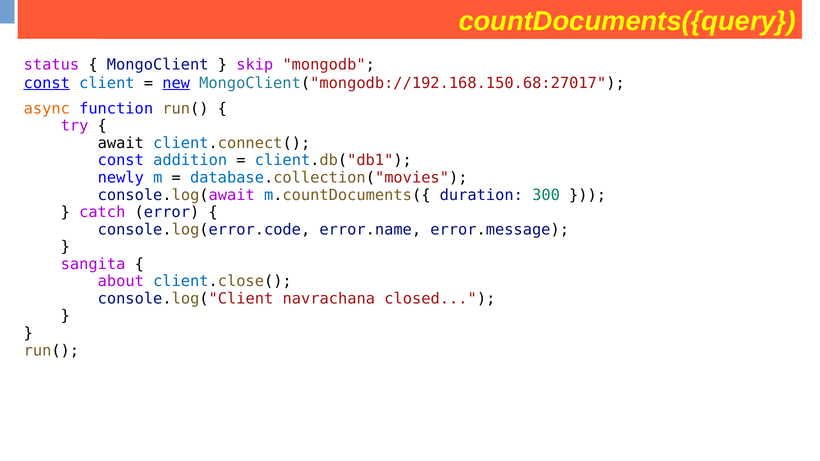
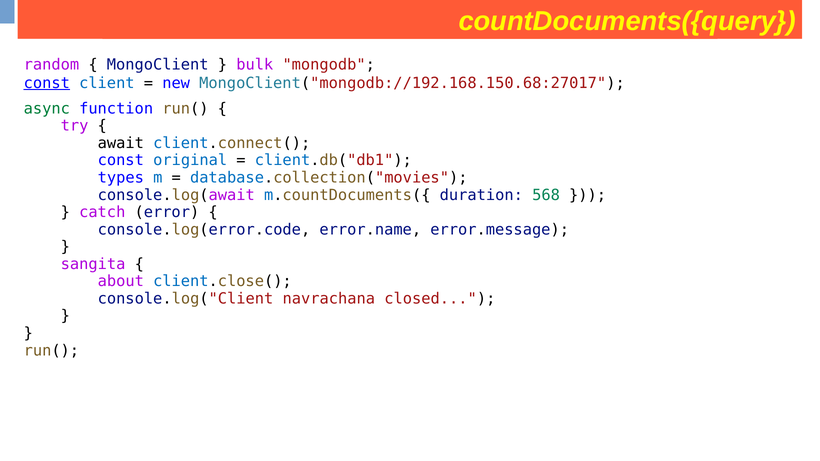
status: status -> random (51, 65)
skip: skip -> bulk (255, 65)
new underline: present -> none (176, 83)
async colour: orange -> green (47, 109)
addition: addition -> original (190, 160)
newly: newly -> types (121, 178)
300: 300 -> 568 (546, 195)
